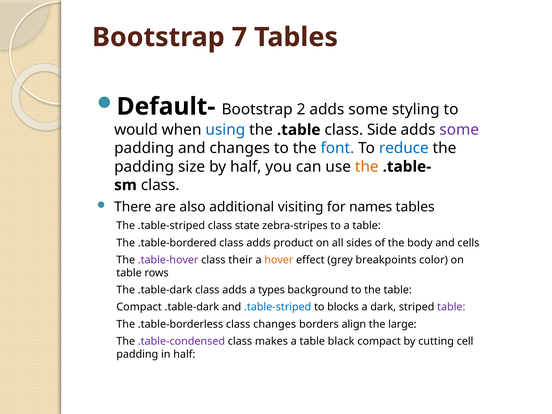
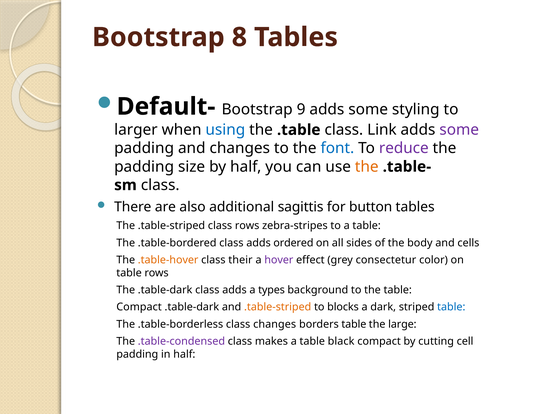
7: 7 -> 8 (239, 37)
2: 2 -> 9 (301, 110)
would: would -> larger (136, 130)
Side: Side -> Link (382, 130)
reduce colour: blue -> purple (404, 148)
visiting: visiting -> sagittis (301, 207)
names: names -> button (371, 207)
class state: state -> rows (247, 226)
product: product -> ordered (293, 243)
.table-hover colour: purple -> orange (168, 260)
hover colour: orange -> purple (279, 260)
breakpoints: breakpoints -> consectetur (386, 260)
.table-striped colour: blue -> orange (278, 307)
table colour: purple -> blue (451, 307)
borders align: align -> table (354, 324)
